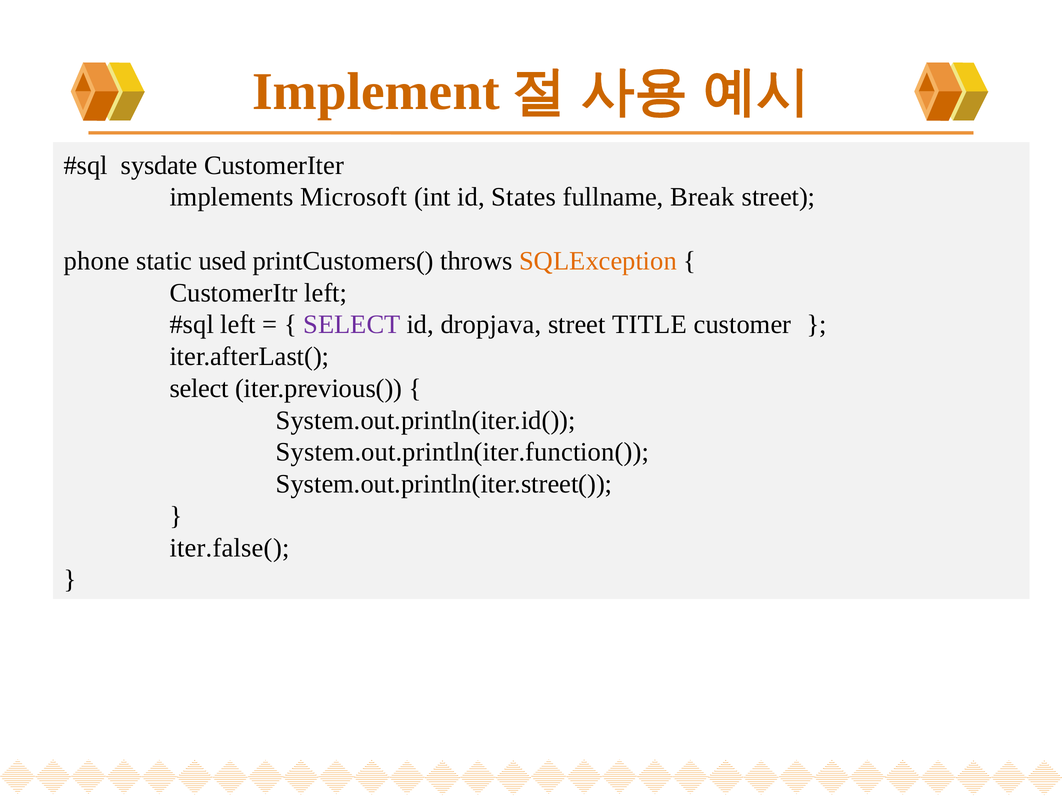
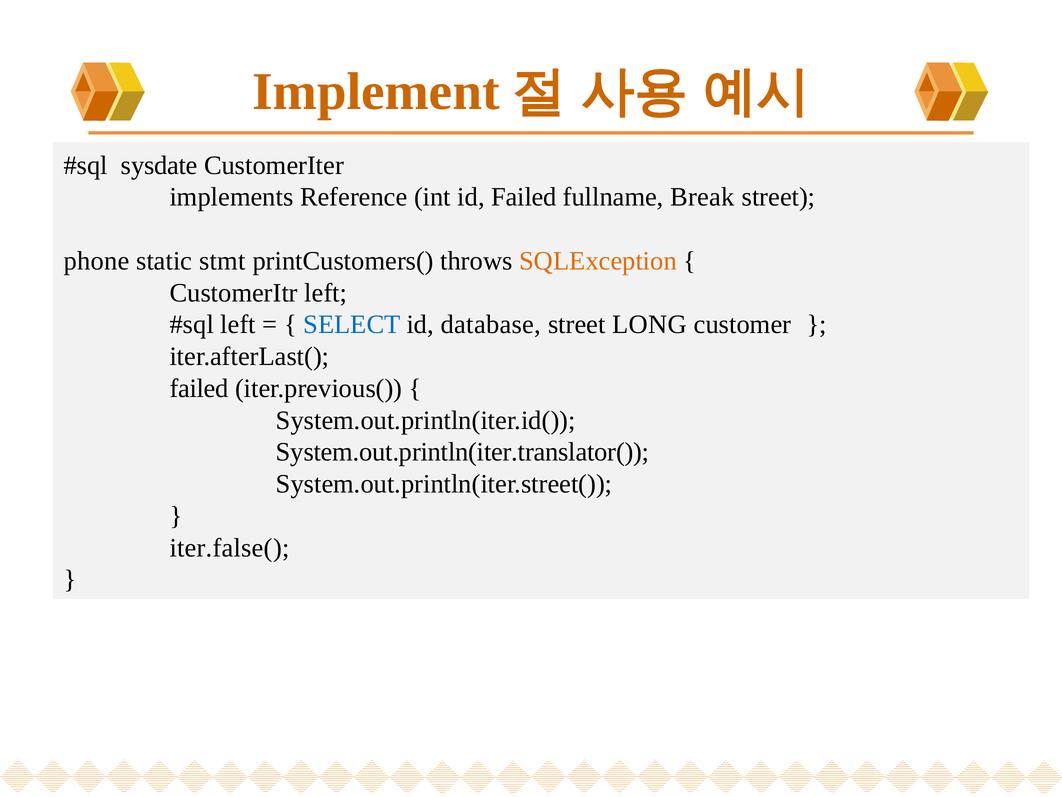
Microsoft: Microsoft -> Reference (354, 197)
id States: States -> Failed (524, 197)
used: used -> stmt (222, 261)
SELECT colour: purple -> blue (352, 324)
dropjava: dropjava -> database (491, 324)
TITLE: TITLE -> LONG (650, 324)
select: select -> failed (199, 388)
System.out.println(iter.function(: System.out.println(iter.function( -> System.out.println(iter.translator( (463, 452)
